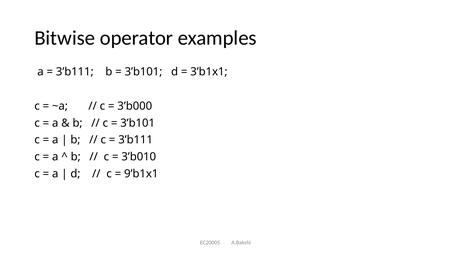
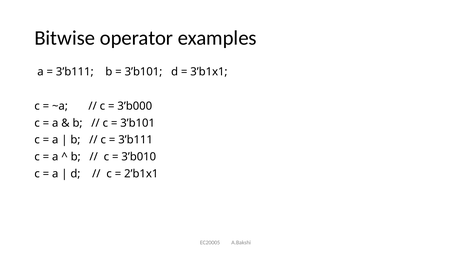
9’b1x1: 9’b1x1 -> 2’b1x1 (141, 173)
